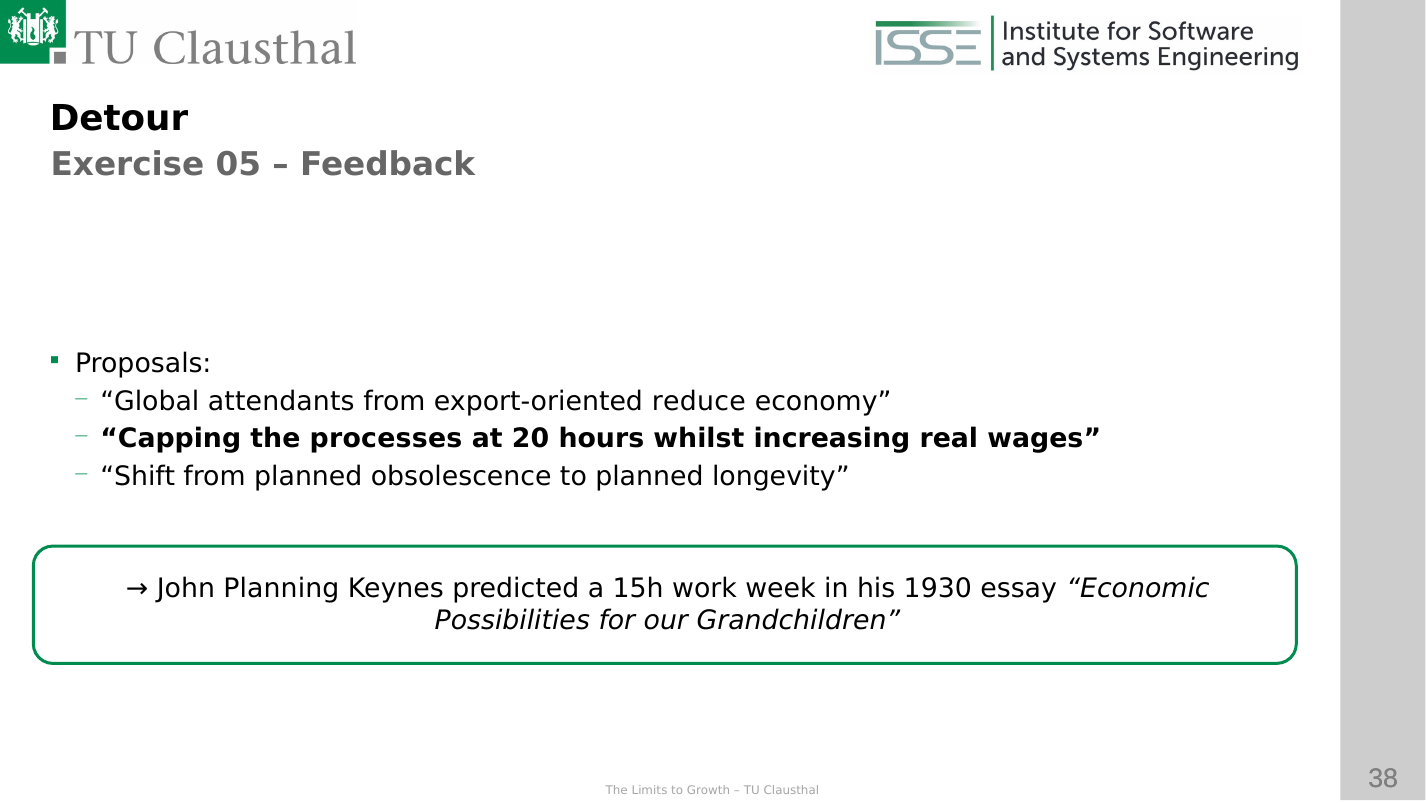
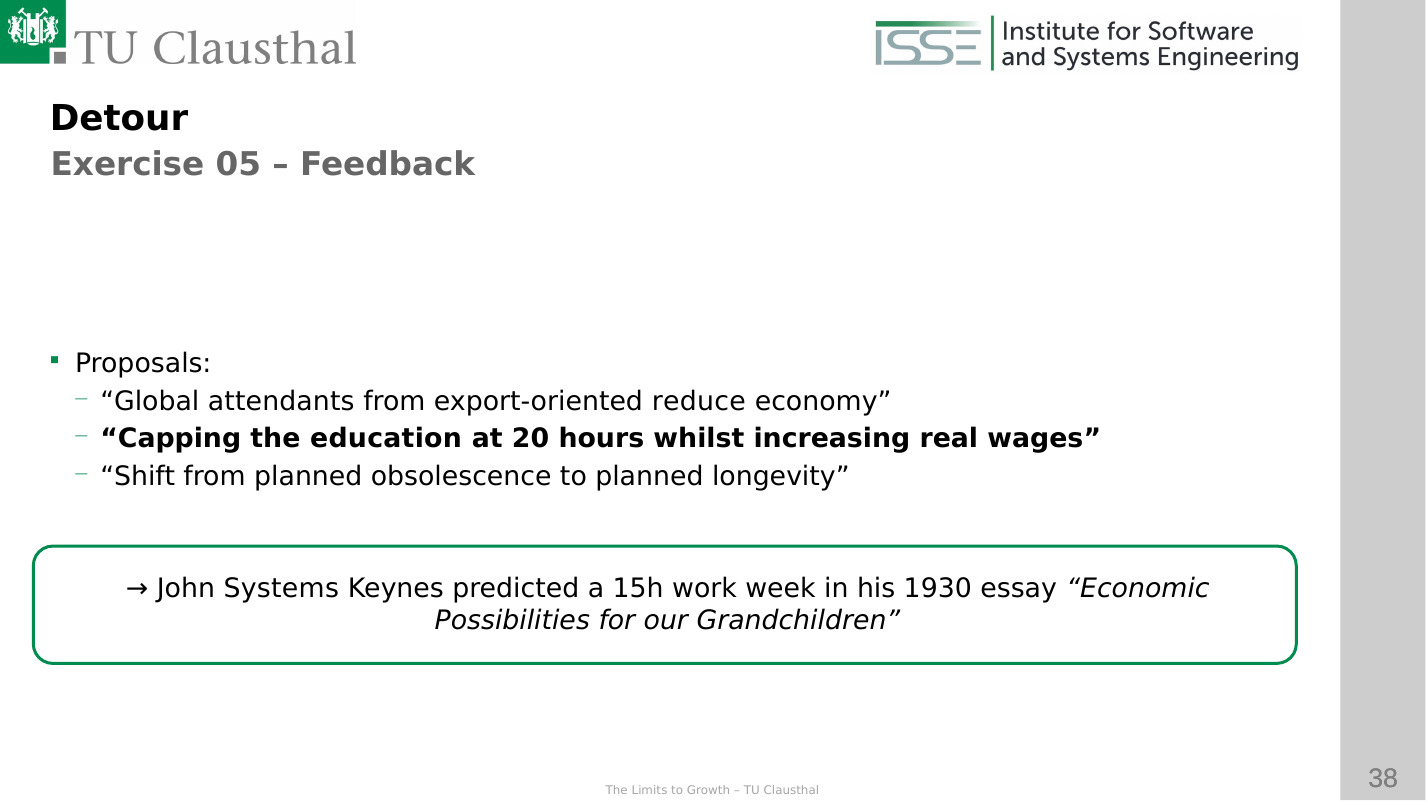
processes: processes -> education (386, 439)
Planning: Planning -> Systems (281, 589)
